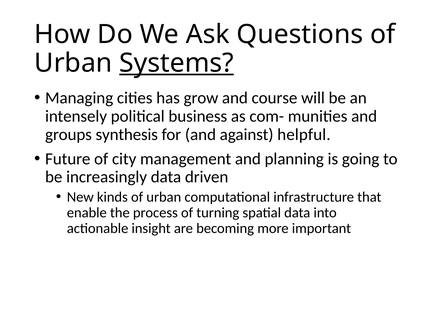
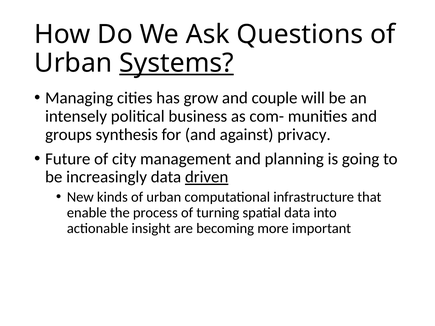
course: course -> couple (275, 98)
helpful: helpful -> privacy (304, 135)
driven underline: none -> present (207, 177)
